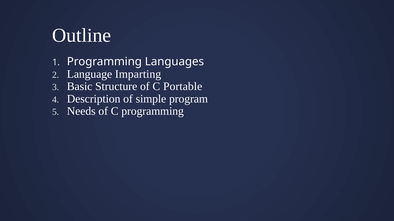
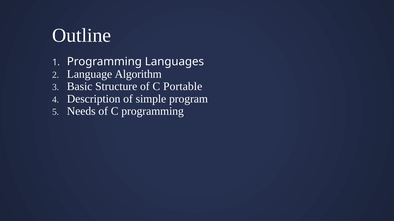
Imparting: Imparting -> Algorithm (138, 74)
